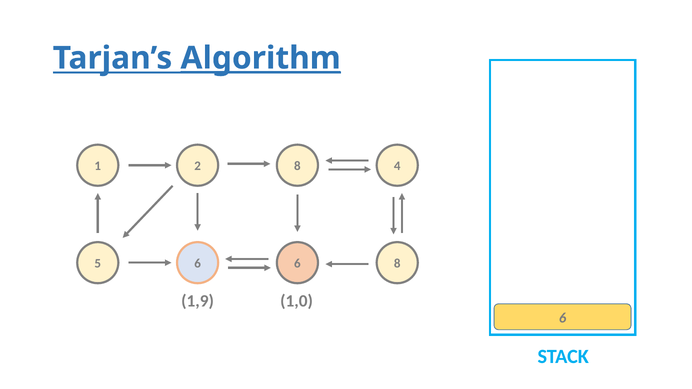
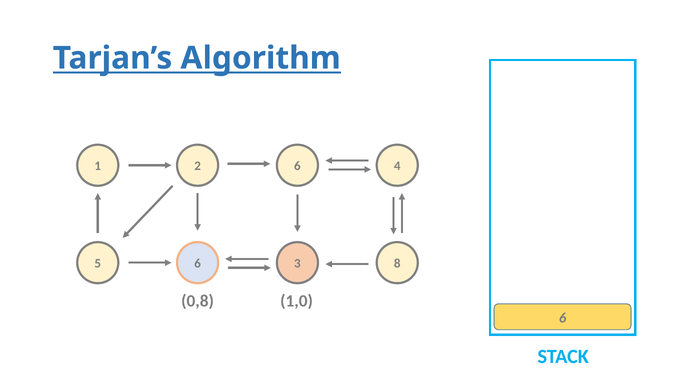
Algorithm underline: present -> none (261, 58)
2 8: 8 -> 6 (297, 166)
6 6: 6 -> 3 (297, 264)
1,9: 1,9 -> 0,8 (198, 301)
